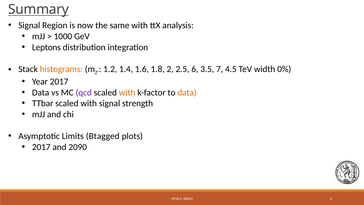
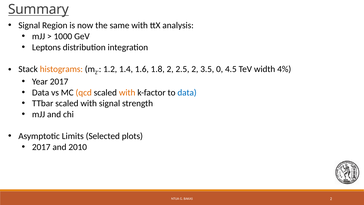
2.5 6: 6 -> 2 (195, 69)
7: 7 -> 0 (220, 69)
0%: 0% -> 4% (284, 69)
qcd colour: purple -> orange (84, 92)
data colour: orange -> blue (187, 92)
Btagged: Btagged -> Selected (103, 136)
2090: 2090 -> 2010 (78, 147)
